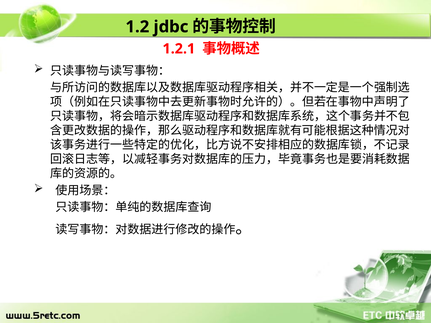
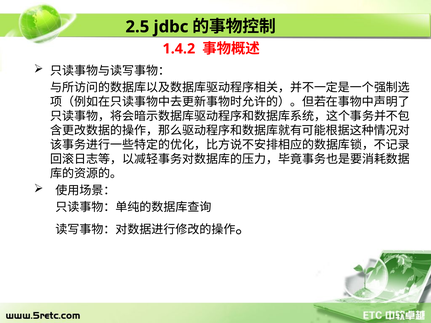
1.2: 1.2 -> 2.5 (137, 27)
1.2.1: 1.2.1 -> 1.4.2 (179, 49)
